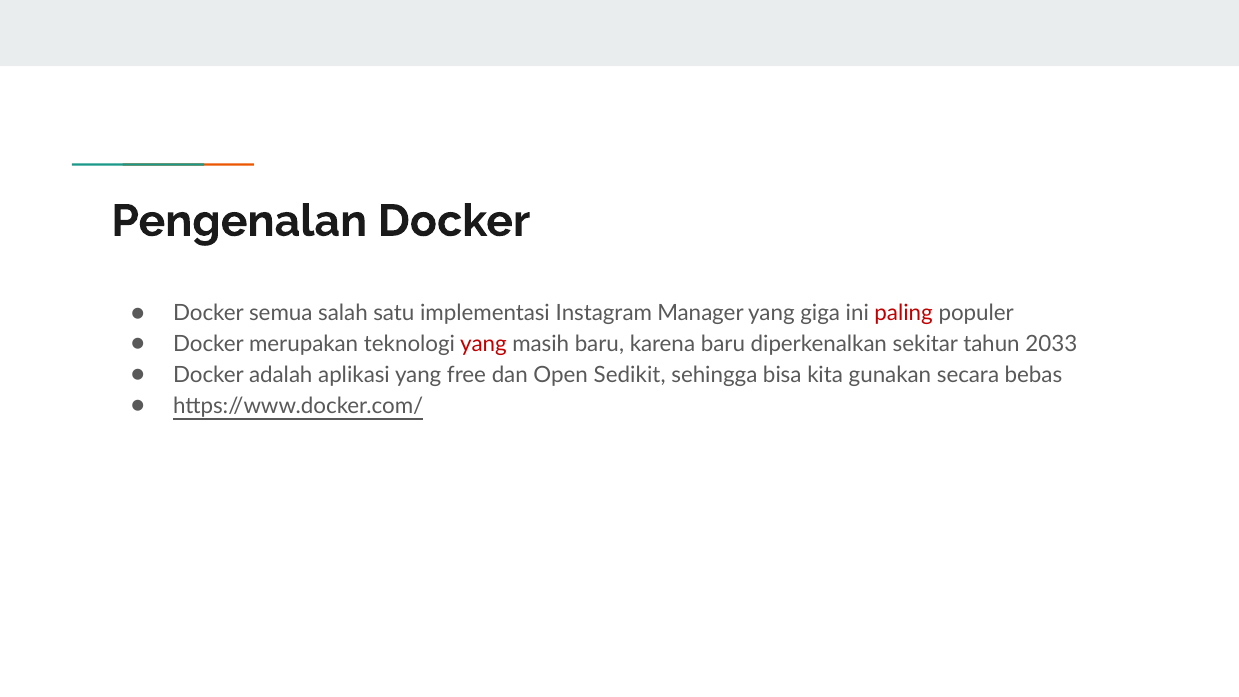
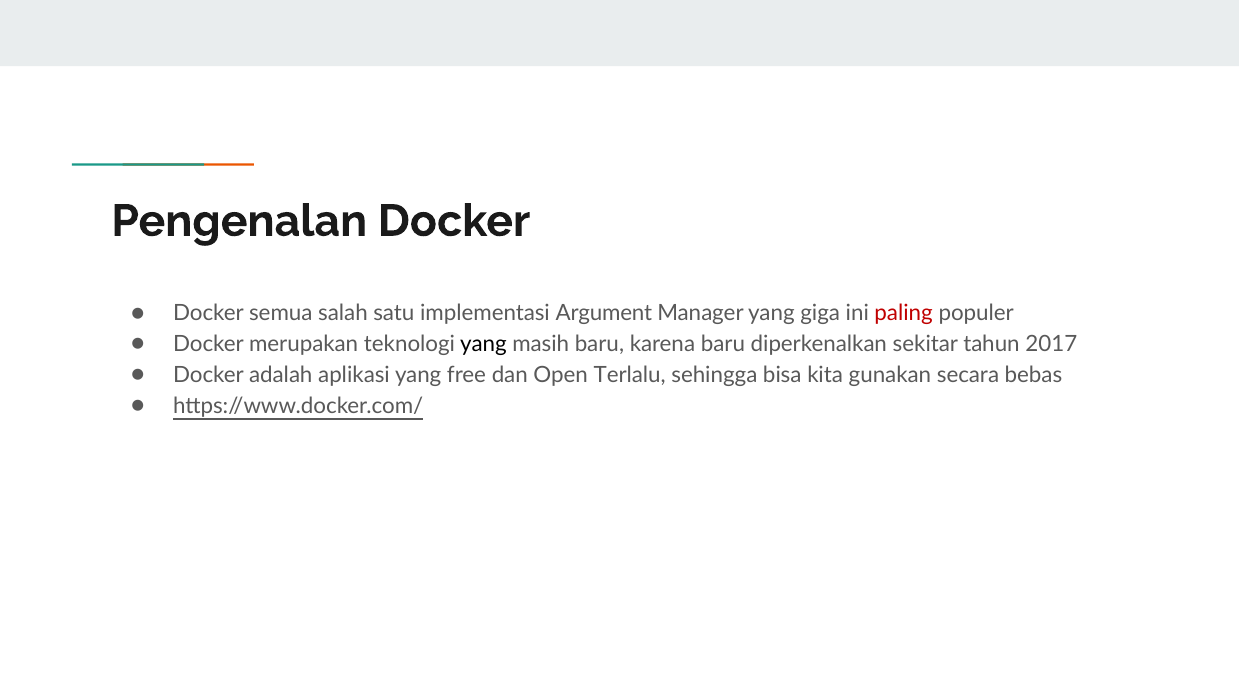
Instagram: Instagram -> Argument (604, 313)
yang colour: red -> black (483, 344)
2033: 2033 -> 2017 (1051, 344)
Sedikit: Sedikit -> Terlalu (630, 375)
